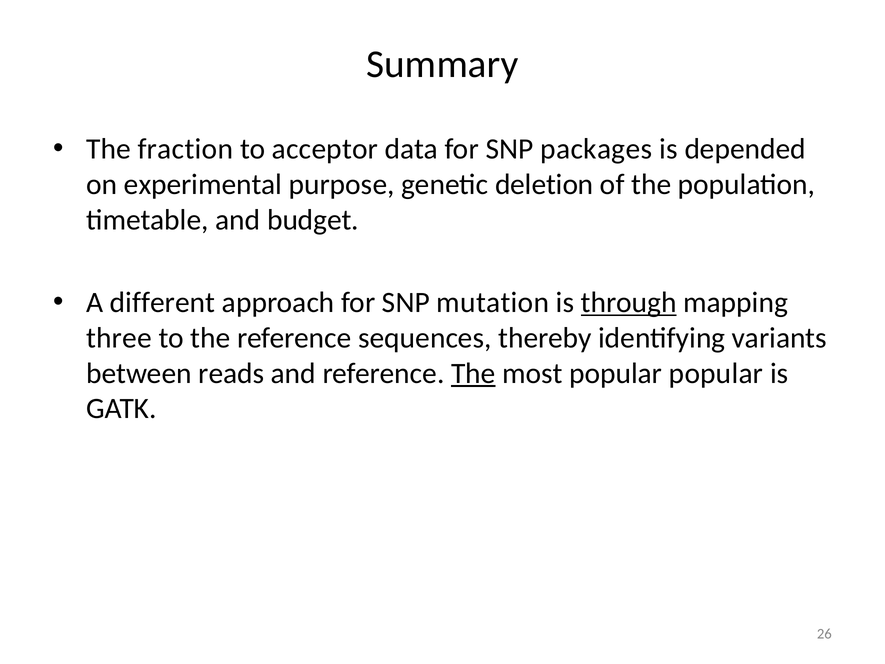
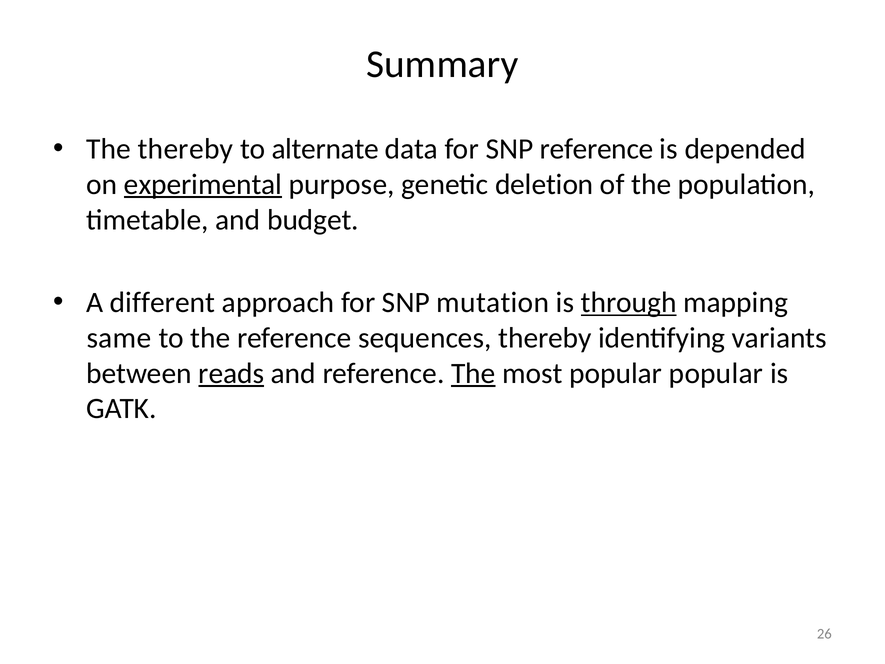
The fraction: fraction -> thereby (185, 149)
acceptor: acceptor -> alternate (325, 149)
SNP packages: packages -> reference (597, 149)
experimental underline: none -> present (203, 184)
three: three -> same (119, 338)
reads underline: none -> present (231, 373)
